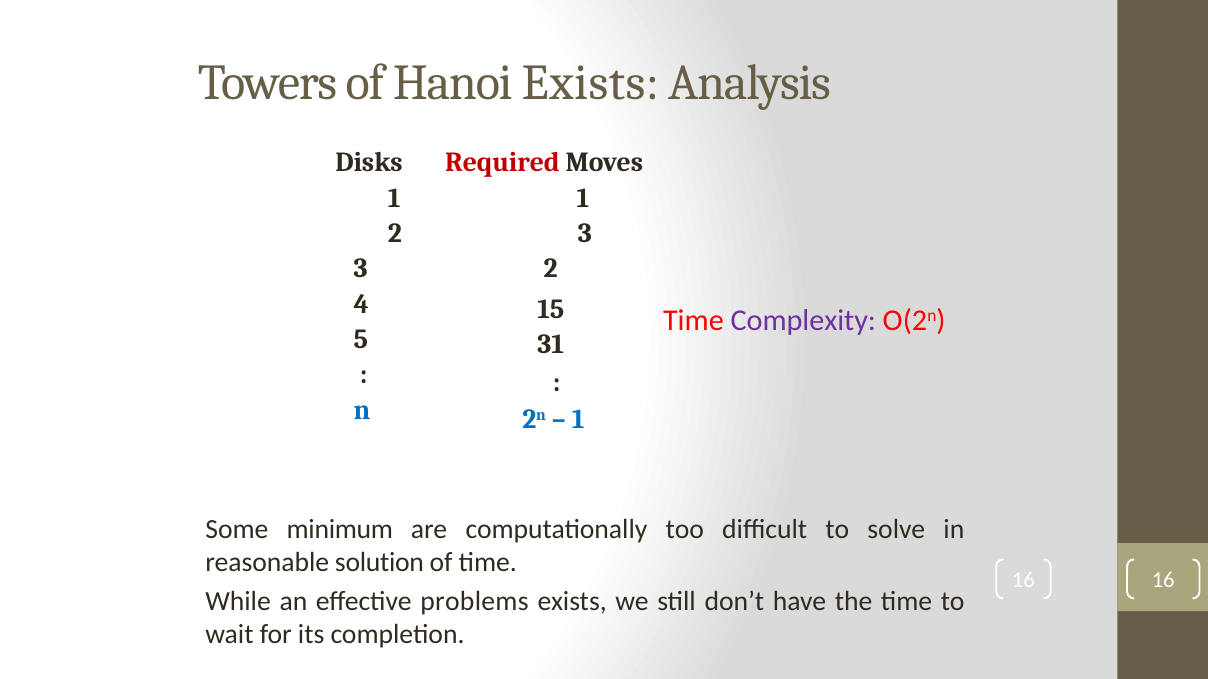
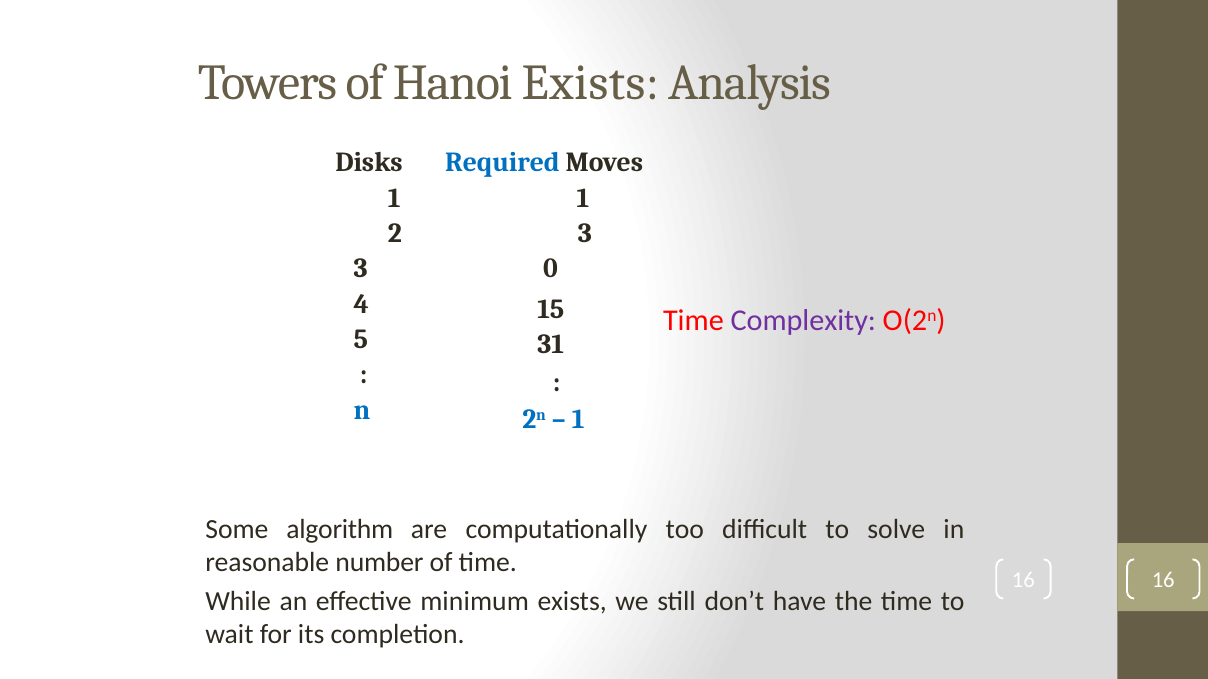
Required colour: red -> blue (502, 163)
3 2: 2 -> 0 (551, 269)
minimum: minimum -> algorithm (340, 530)
solution: solution -> number (379, 563)
problems: problems -> minimum (475, 602)
